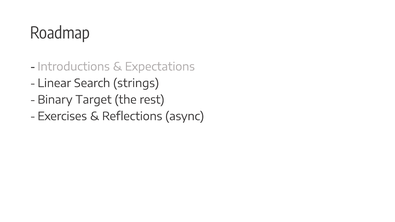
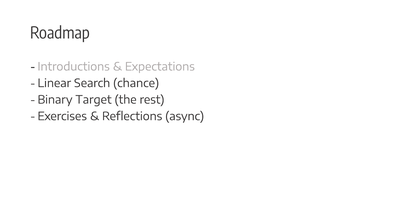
strings: strings -> chance (136, 83)
